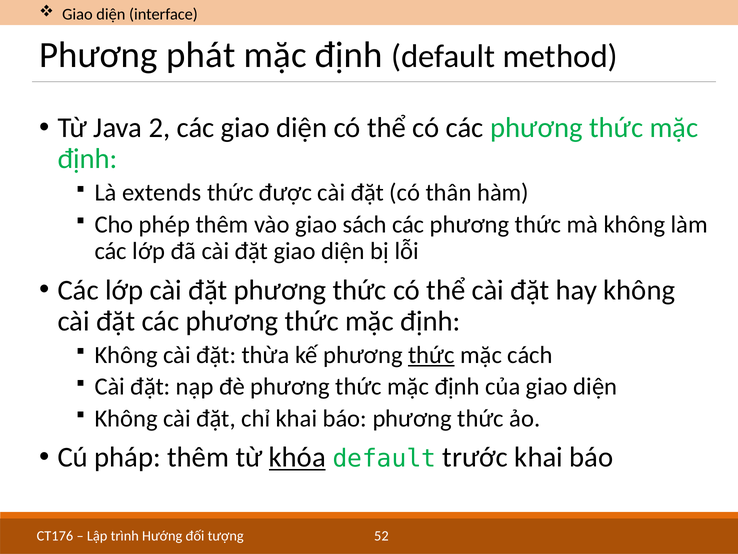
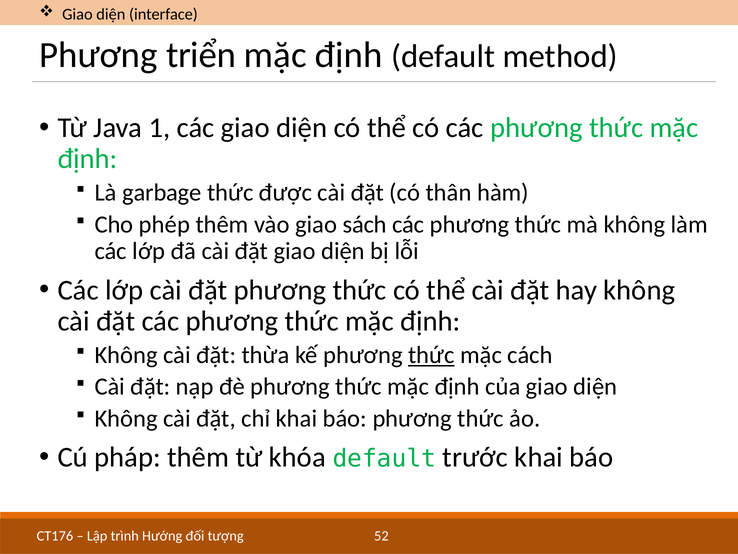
phát: phát -> triển (201, 55)
2: 2 -> 1 (159, 128)
extends: extends -> garbage (162, 193)
khóa underline: present -> none (297, 457)
